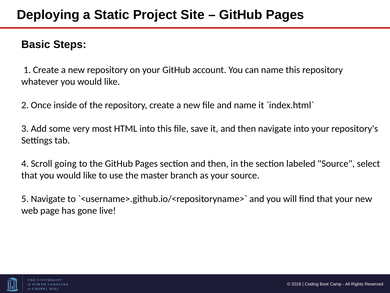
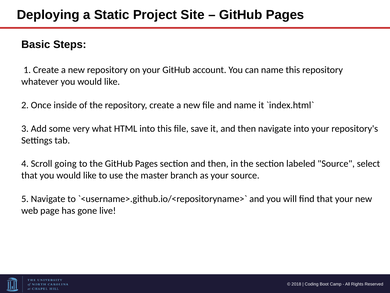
most: most -> what (102, 128)
